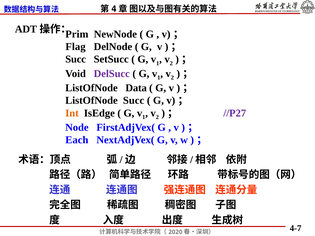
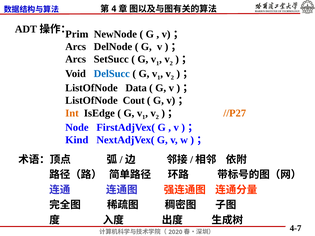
Flag: Flag -> Arcs (76, 47)
Succ: Succ -> Arcs (76, 59)
DelSucc colour: purple -> blue (112, 74)
ListOfNode Succ: Succ -> Cout (134, 101)
//P27 colour: purple -> orange (235, 113)
Each: Each -> Kind (77, 140)
